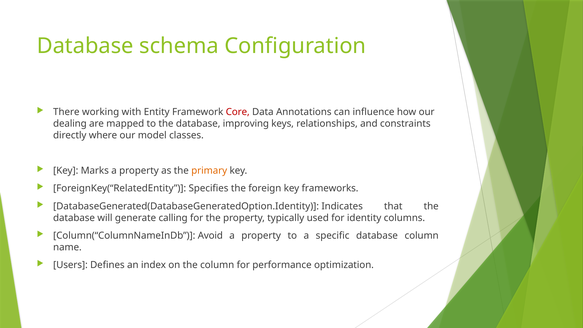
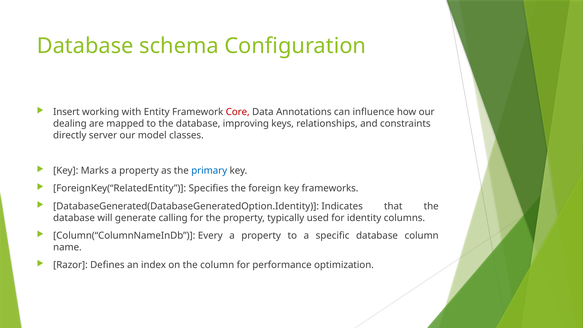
There: There -> Insert (66, 112)
where: where -> server (103, 135)
primary colour: orange -> blue (209, 171)
Avoid: Avoid -> Every (210, 235)
Users: Users -> Razor (70, 265)
